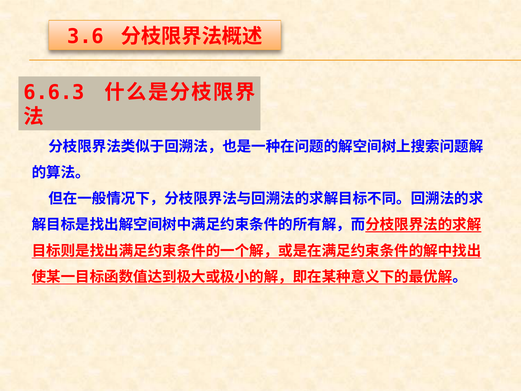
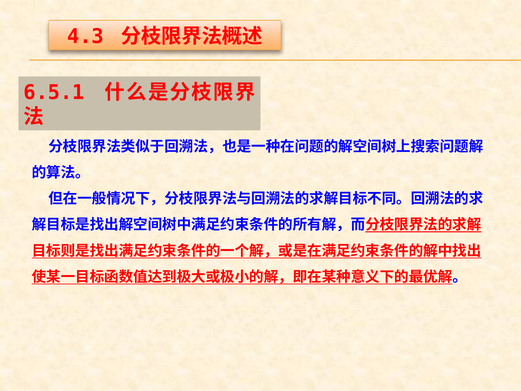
3.6: 3.6 -> 4.3 (86, 36)
6.6.3: 6.6.3 -> 6.5.1 (54, 93)
